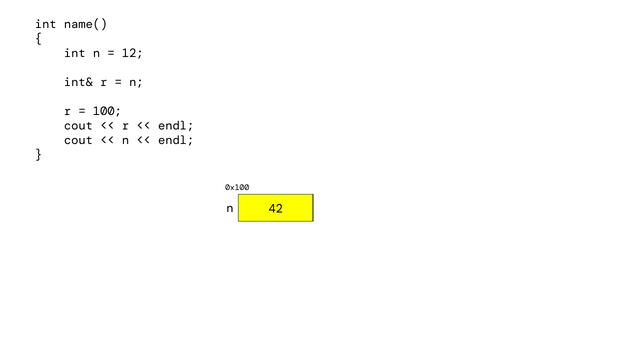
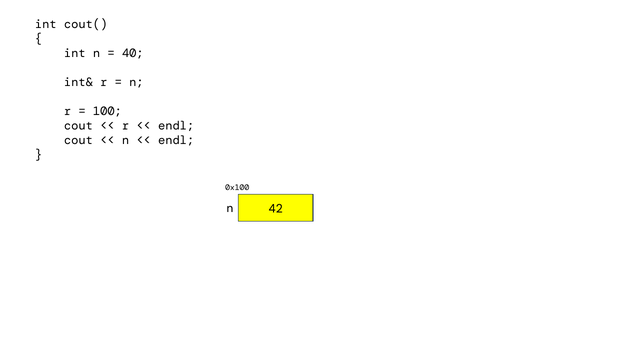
name(: name( -> cout( (86, 24)
12: 12 -> 40 (133, 53)
